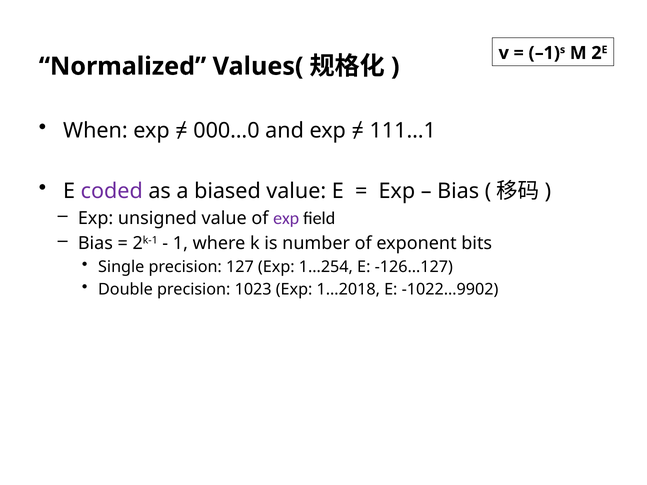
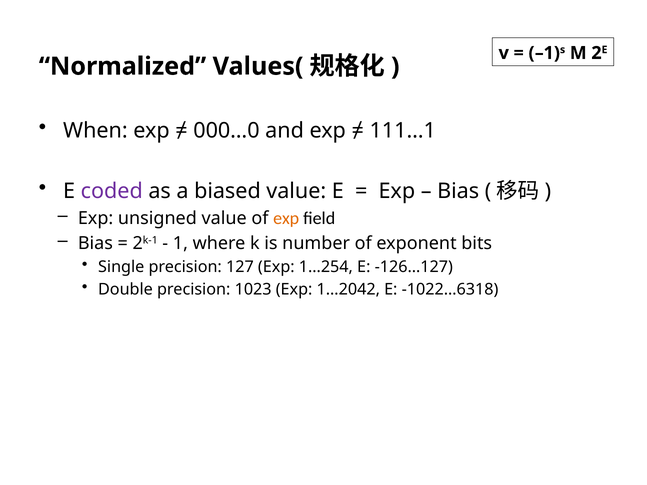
exp colour: purple -> orange (286, 218)
1…2018: 1…2018 -> 1…2042 (348, 290)
-1022…9902: -1022…9902 -> -1022…6318 (450, 290)
